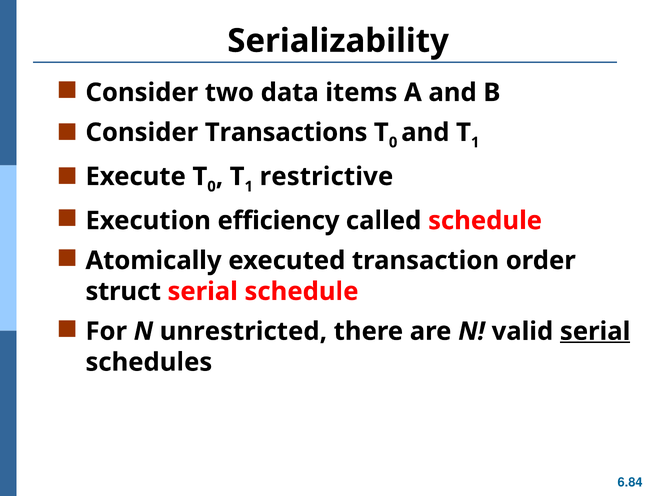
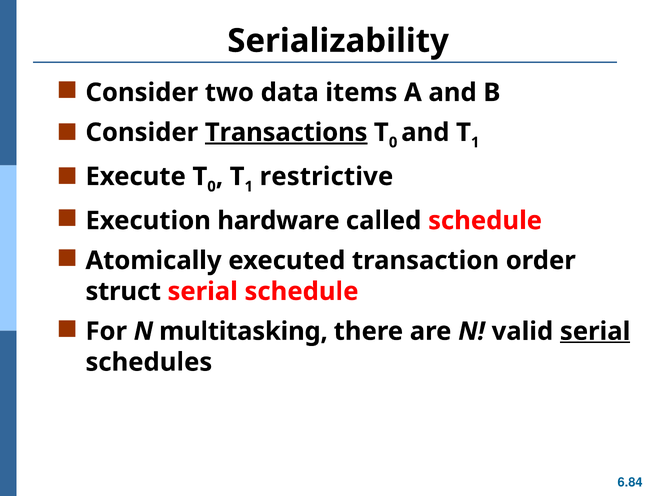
Transactions underline: none -> present (286, 132)
efficiency: efficiency -> hardware (279, 221)
unrestricted: unrestricted -> multitasking (243, 331)
